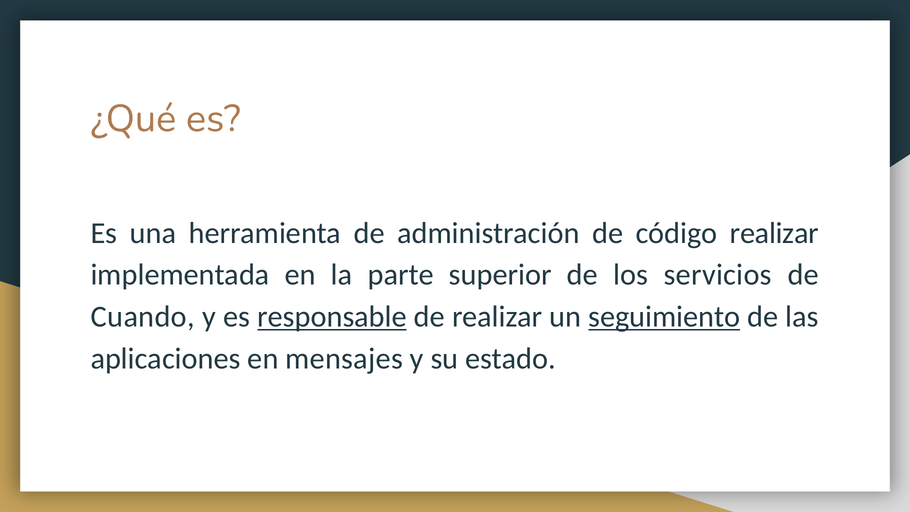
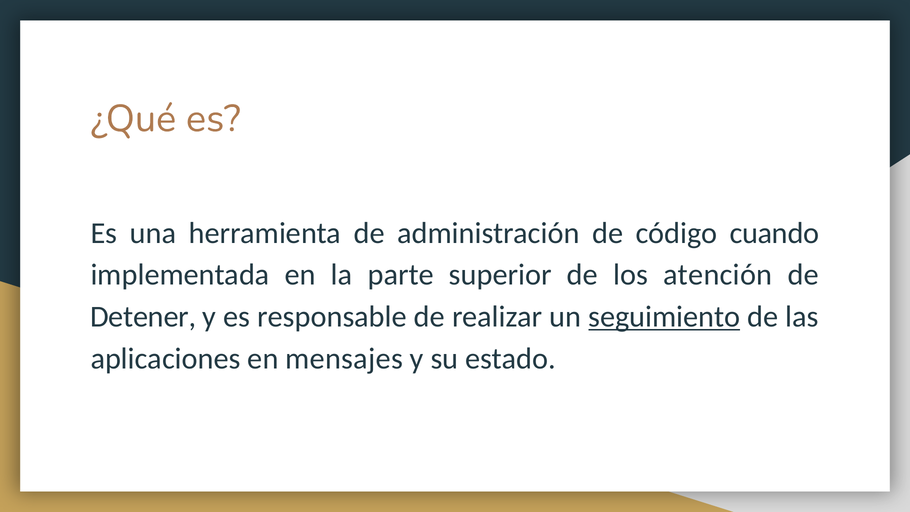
código realizar: realizar -> cuando (774, 233)
servicios: servicios -> atención (718, 275)
Cuando: Cuando -> Detener (143, 317)
responsable underline: present -> none (332, 317)
